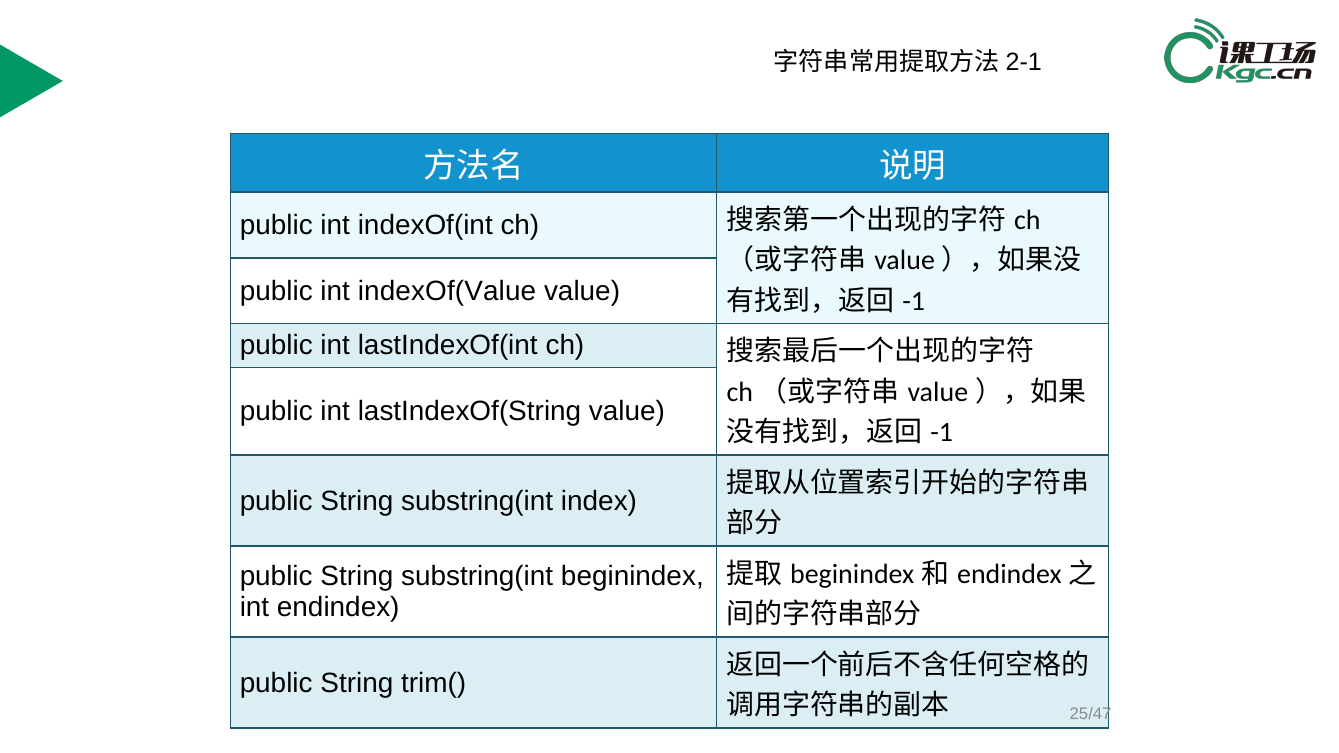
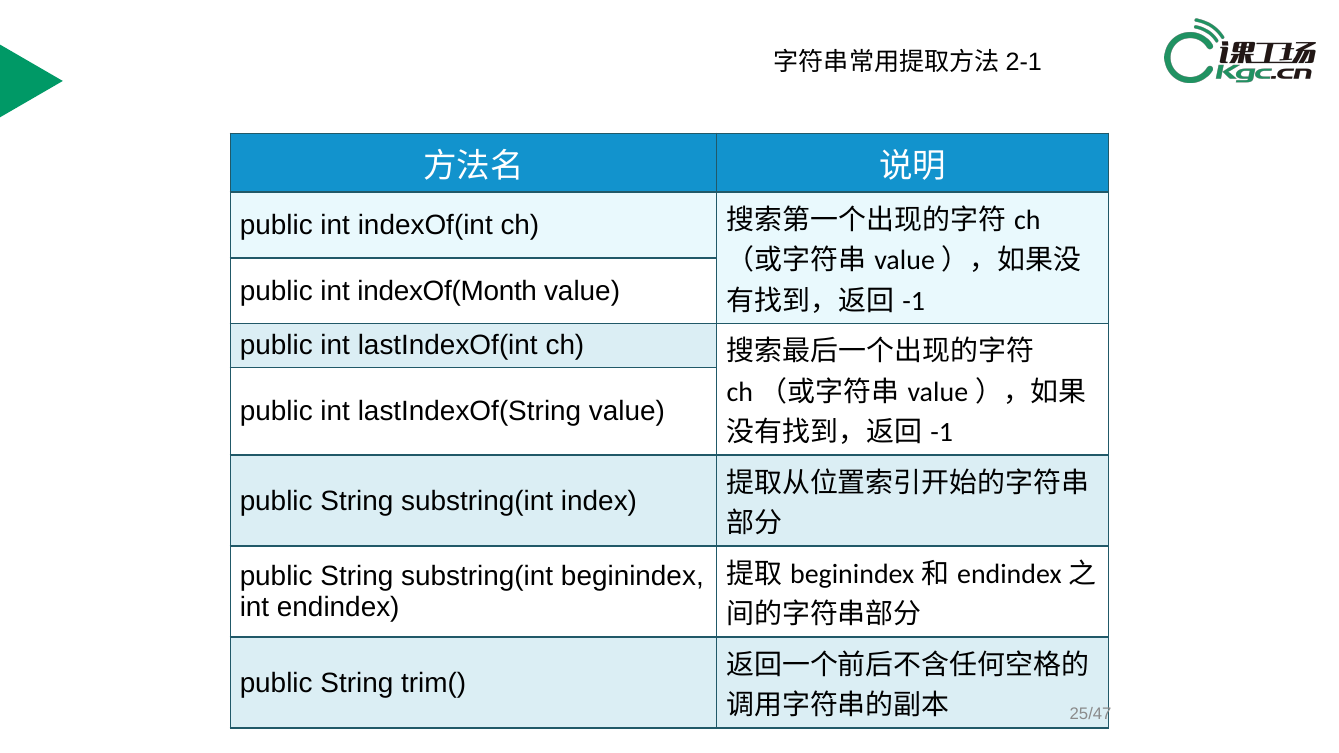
indexOf(Value: indexOf(Value -> indexOf(Month (447, 291)
